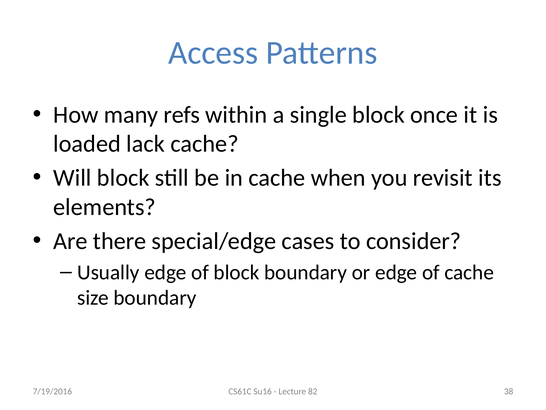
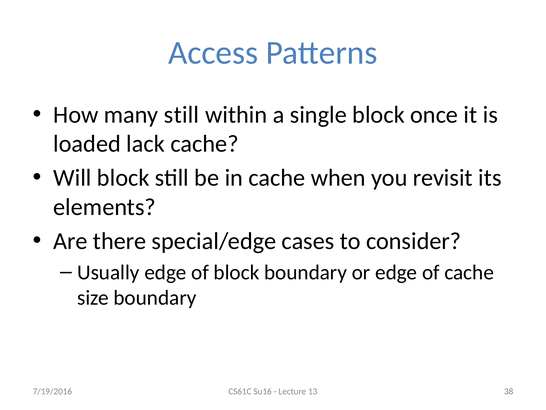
many refs: refs -> still (182, 115)
82: 82 -> 13 (313, 391)
